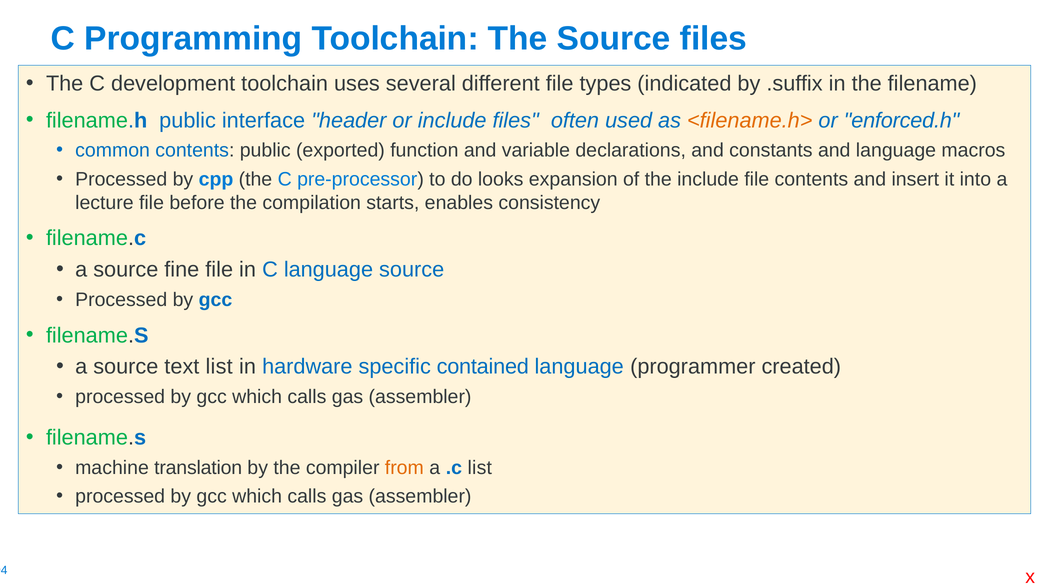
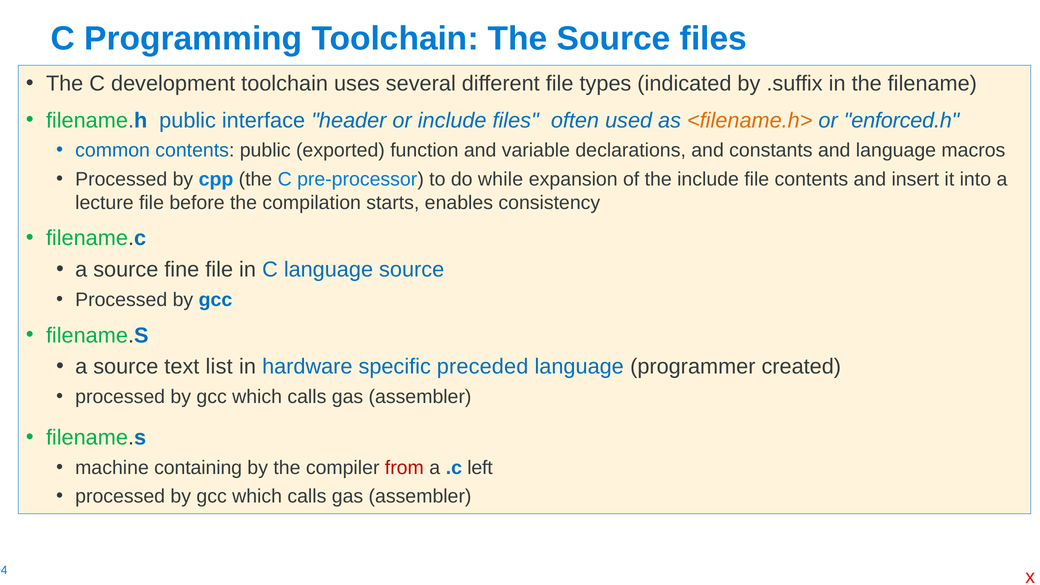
looks: looks -> while (501, 179)
contained: contained -> preceded (483, 367)
translation: translation -> containing (198, 468)
from colour: orange -> red (404, 468)
.c list: list -> left (480, 468)
